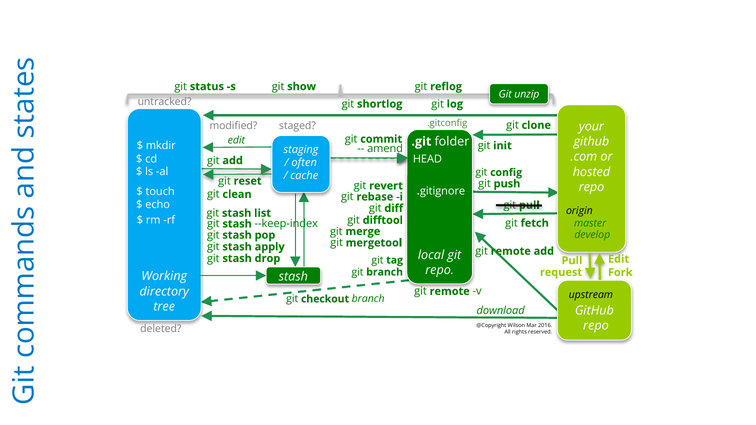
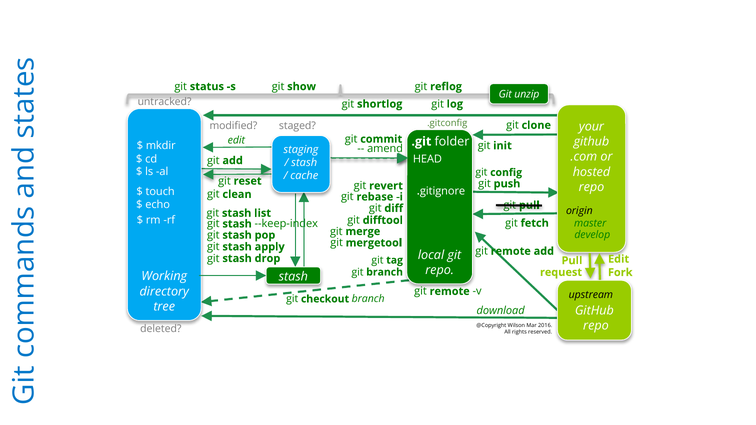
often: often -> stash (304, 163)
